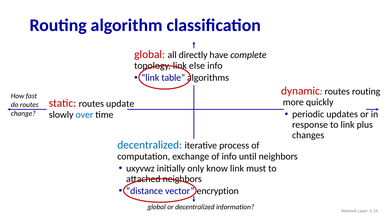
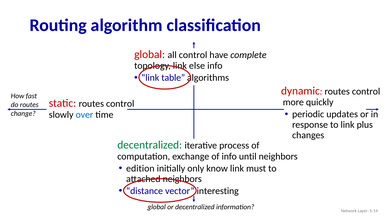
all directly: directly -> control (193, 55)
routing: routing -> control (366, 91)
static routes update: update -> control (120, 104)
decentralized colour: blue -> green (150, 145)
uxyvwz: uxyvwz -> edition (140, 169)
encryption: encryption -> interesting (218, 191)
